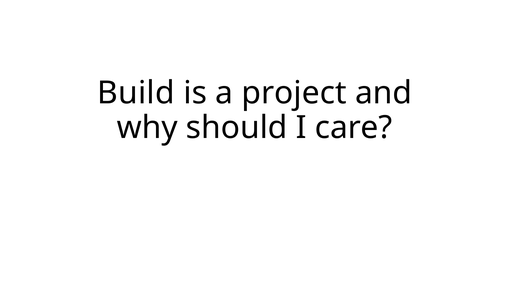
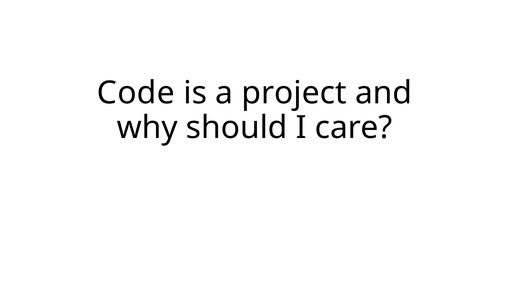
Build: Build -> Code (136, 93)
